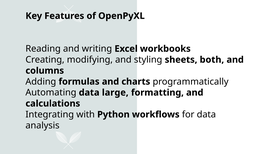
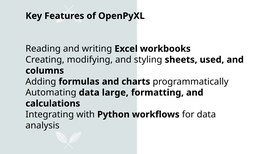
both: both -> used (212, 60)
